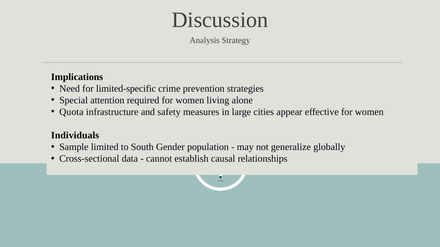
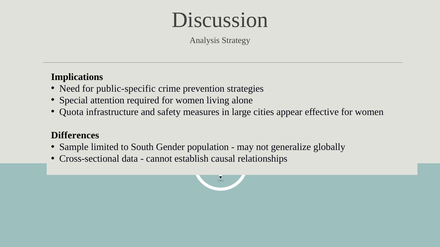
limited-specific: limited-specific -> public-specific (126, 89)
Individuals: Individuals -> Differences (75, 136)
